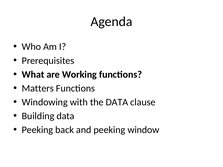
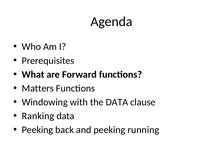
Working: Working -> Forward (79, 75)
Building: Building -> Ranking (38, 116)
window: window -> running (143, 130)
